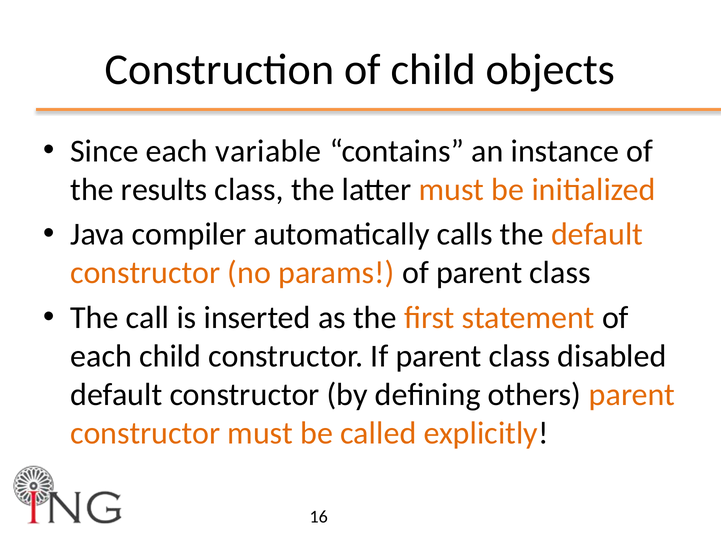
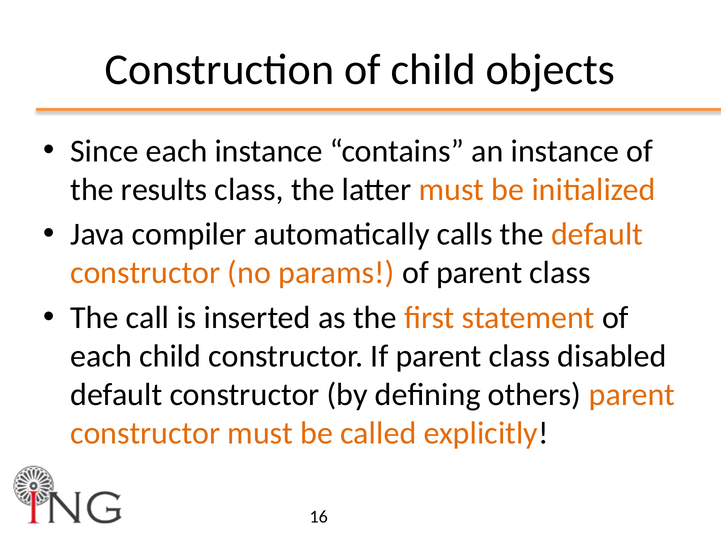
each variable: variable -> instance (269, 151)
